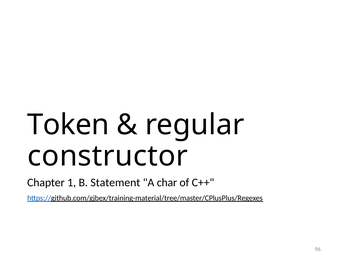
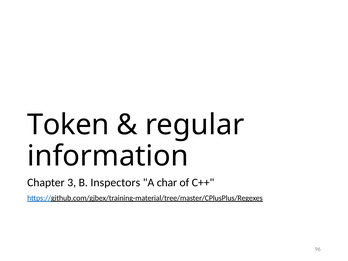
constructor: constructor -> information (108, 156)
1: 1 -> 3 (72, 183)
Statement: Statement -> Inspectors (115, 183)
